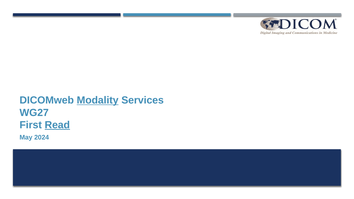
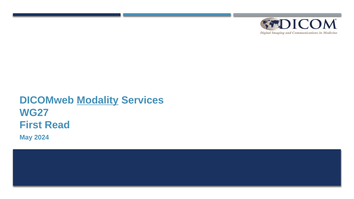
Read underline: present -> none (57, 125)
